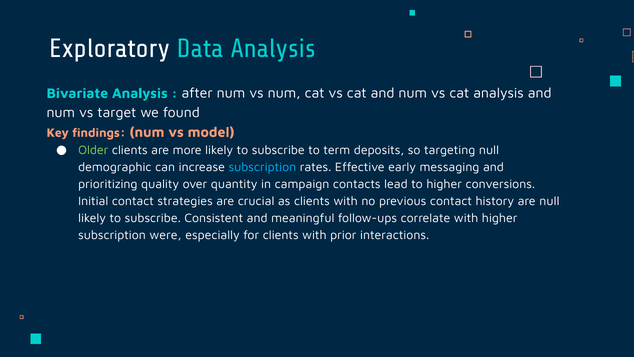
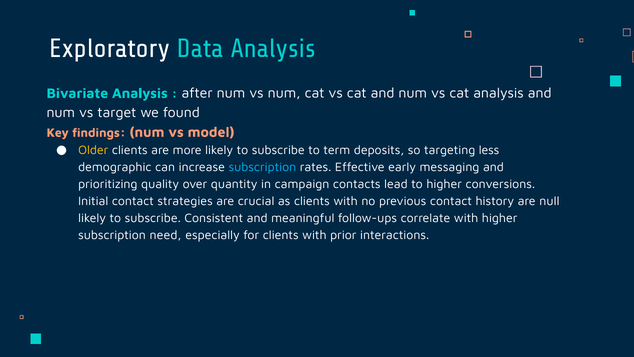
Older colour: light green -> yellow (93, 150)
targeting null: null -> less (489, 150)
were: were -> need (165, 235)
